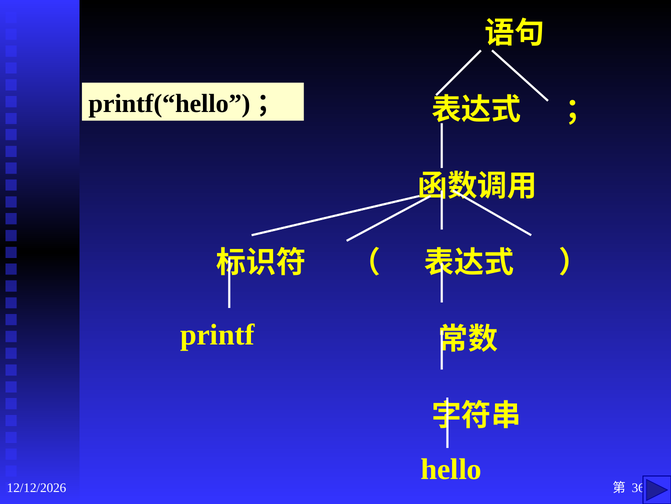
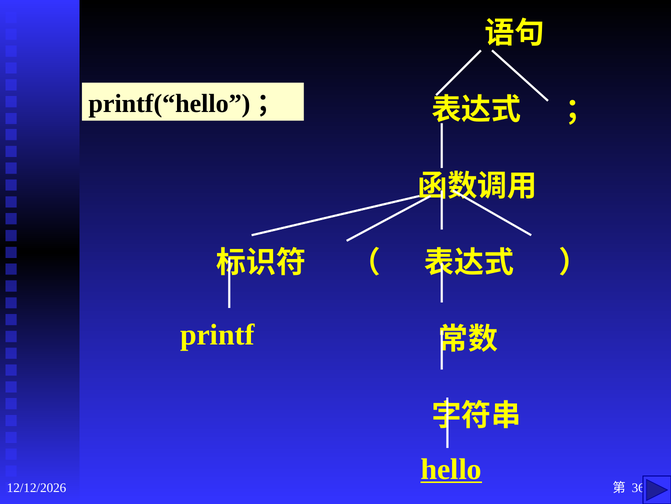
hello underline: none -> present (451, 469)
